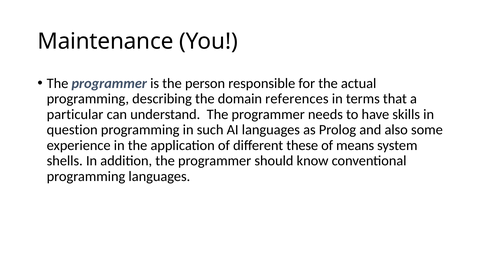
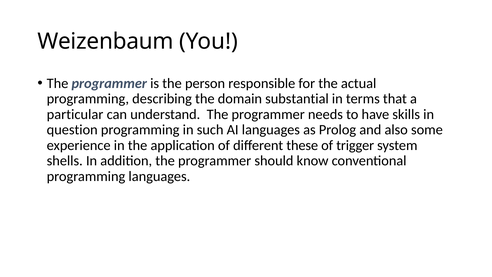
Maintenance: Maintenance -> Weizenbaum (105, 41)
references: references -> substantial (297, 99)
means: means -> trigger (355, 145)
